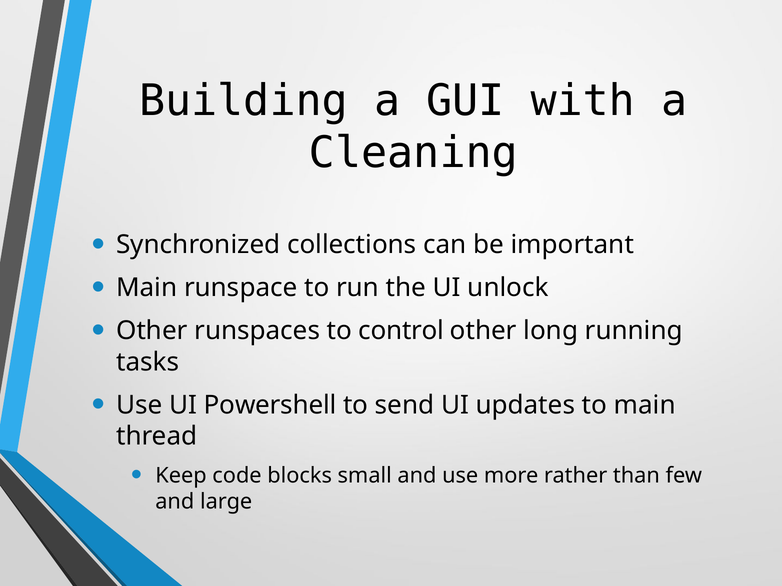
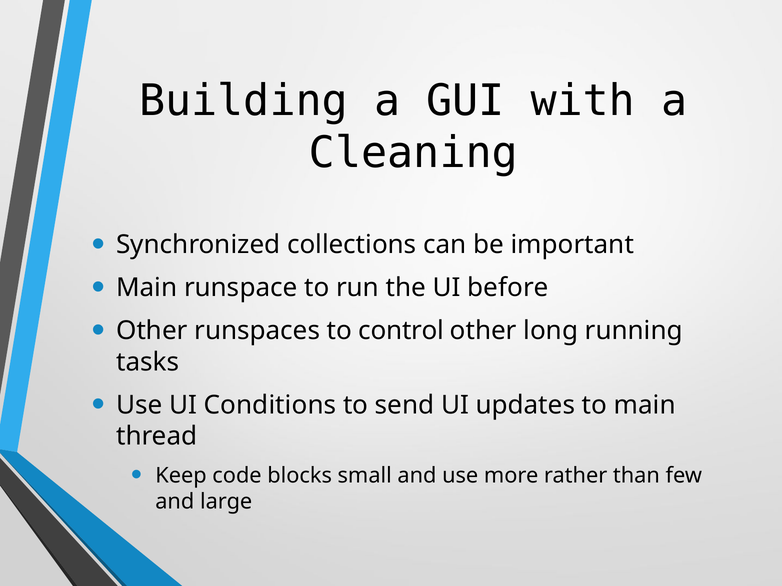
unlock: unlock -> before (508, 288)
Powershell: Powershell -> Conditions (270, 405)
